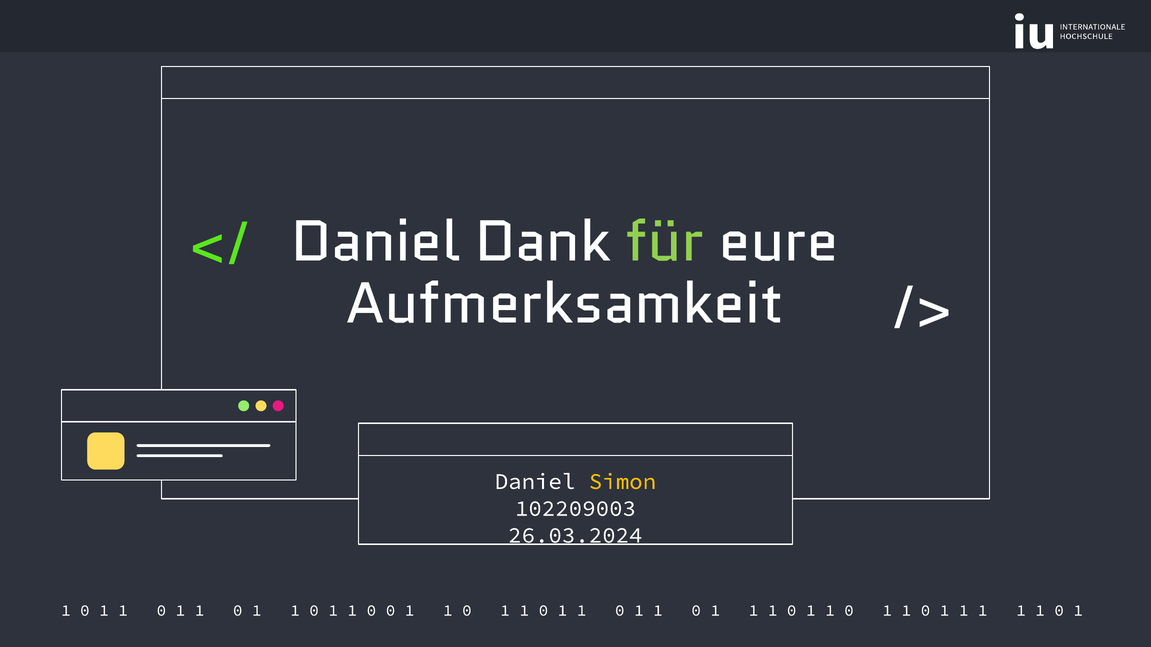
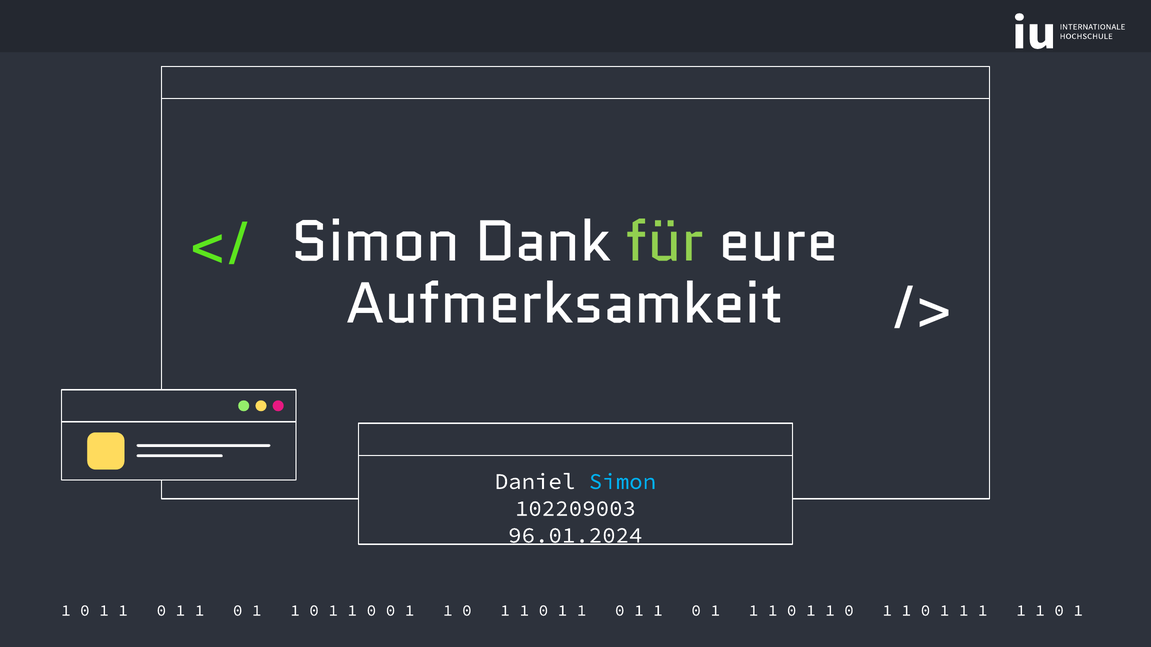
Daniel: Daniel -> Simon (376, 242)
Simon colour: yellow -> light blue (622, 482)
26.03.2024: 26.03.2024 -> 96.01.2024 (575, 536)
